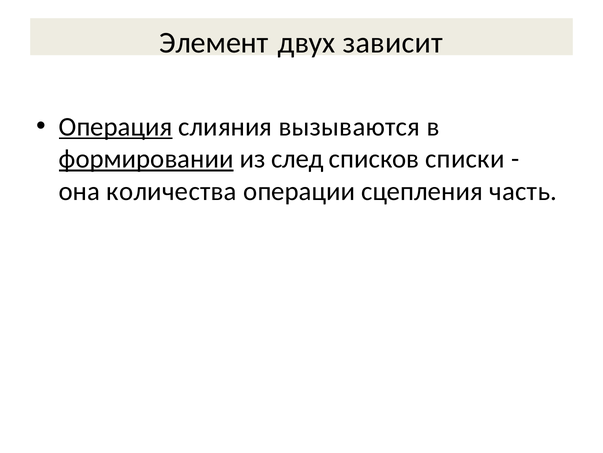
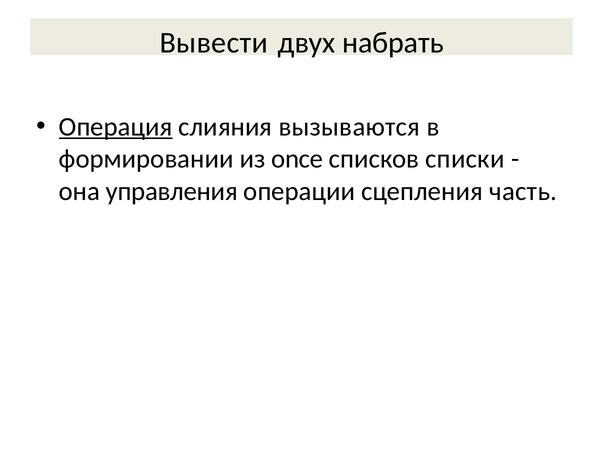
Элемент: Элемент -> Вывести (214, 43)
зависит: зависит -> набрать (393, 43)
формировании underline: present -> none (146, 159)
след: след -> once (297, 159)
количества: количества -> управления (172, 191)
